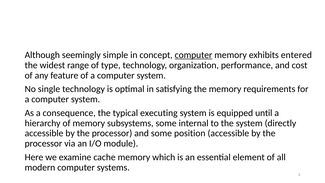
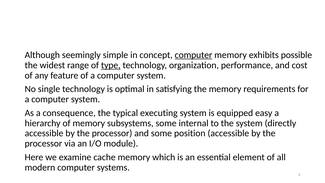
entered: entered -> possible (296, 55)
type underline: none -> present (111, 65)
until: until -> easy (264, 113)
